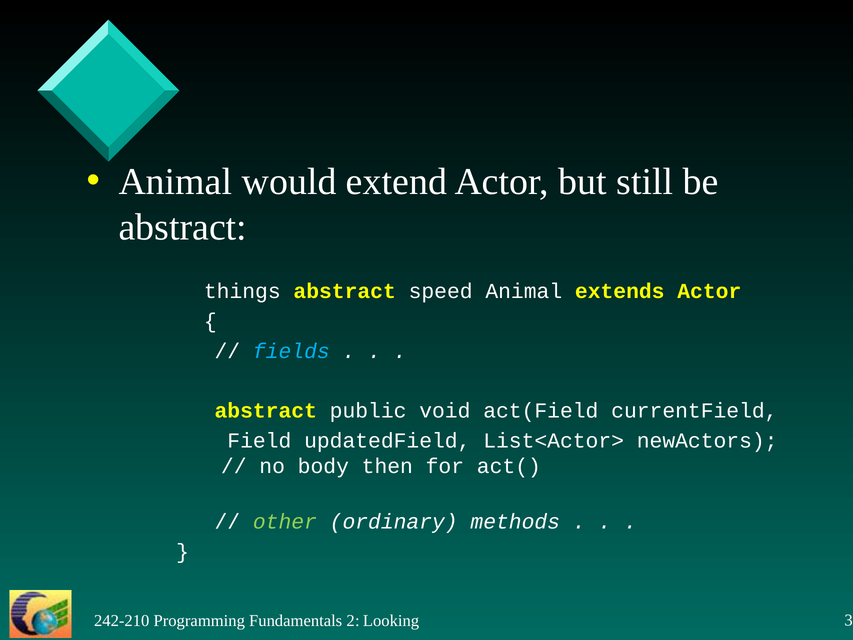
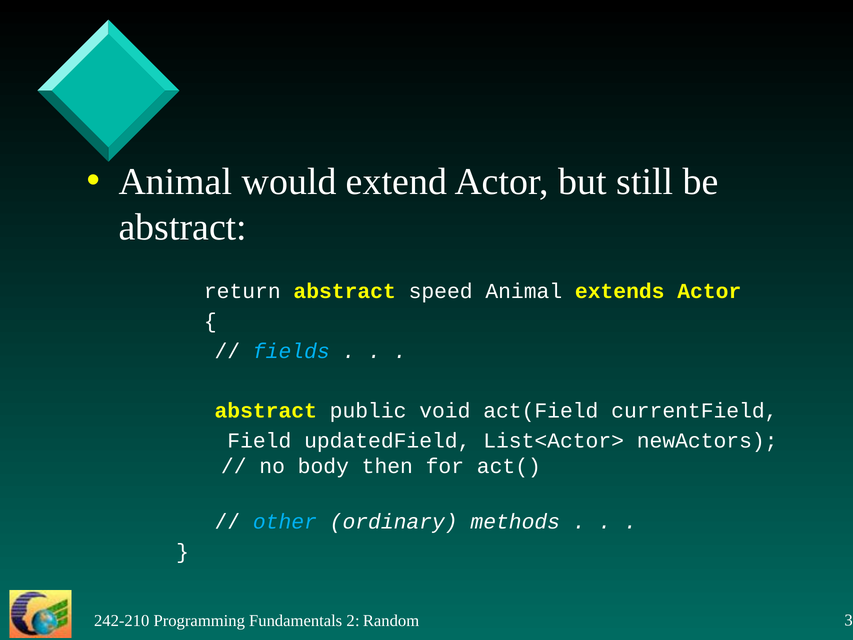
things: things -> return (242, 291)
other colour: light green -> light blue (285, 522)
Looking: Looking -> Random (391, 620)
